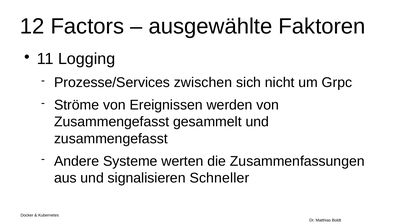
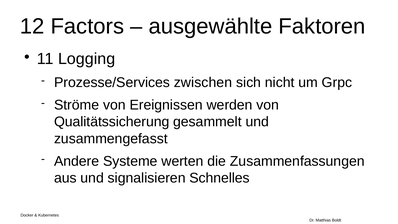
Zusammengefasst: Zusammengefasst -> Qualitätssicherung (112, 122)
Schneller: Schneller -> Schnelles (219, 178)
